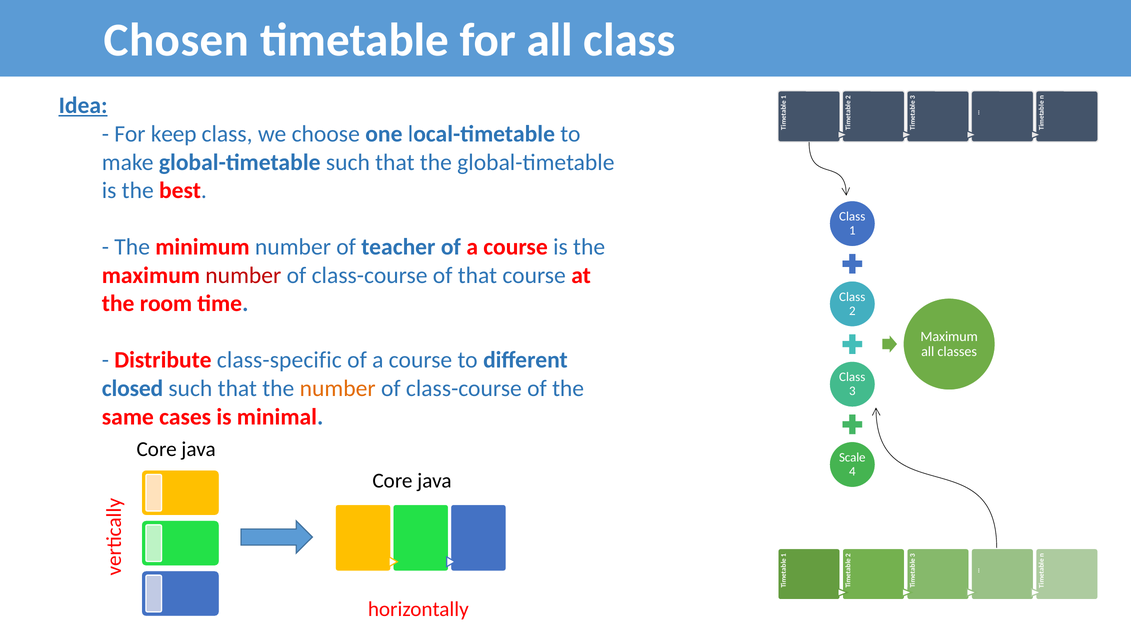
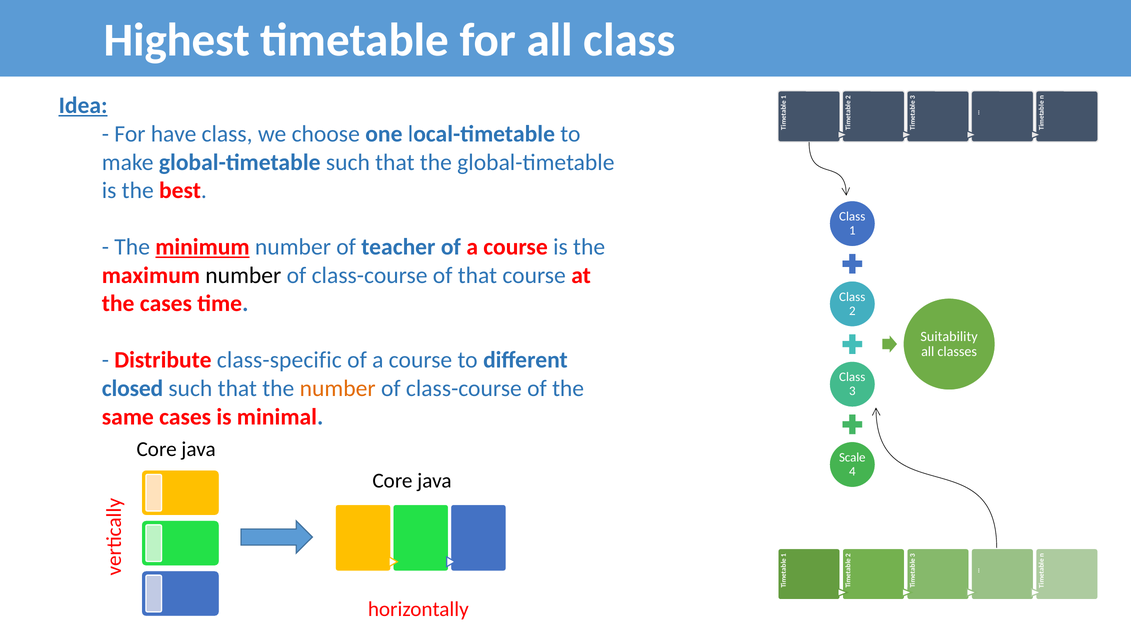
Chosen: Chosen -> Highest (177, 40)
keep: keep -> have (174, 134)
minimum underline: none -> present (202, 247)
number colour: red -> black (243, 275)
the room: room -> cases (166, 304)
Maximum: Maximum -> Suitability (949, 336)
